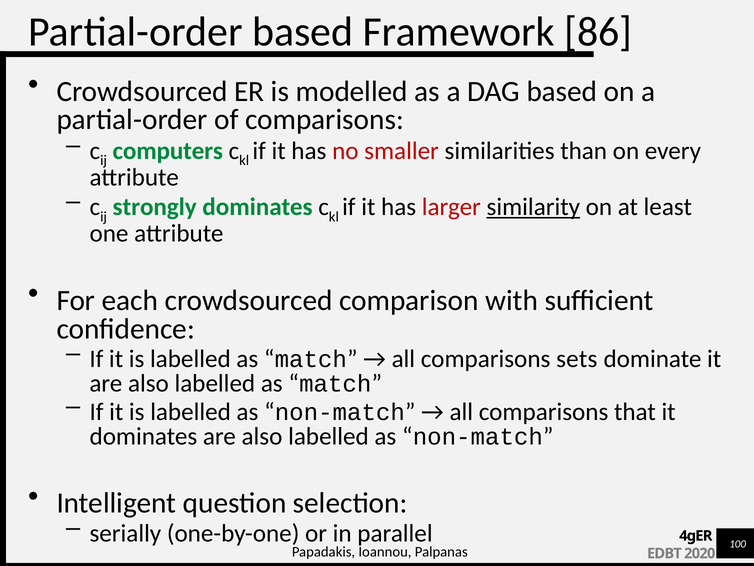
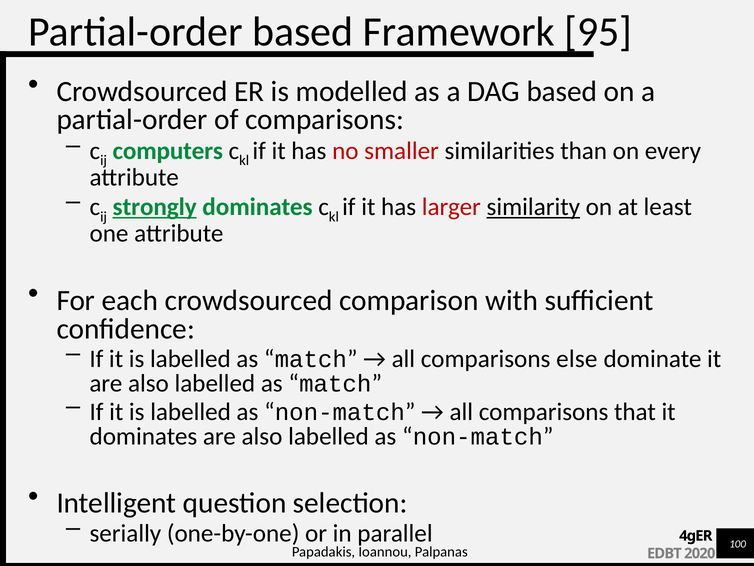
86: 86 -> 95 (598, 32)
strongly underline: none -> present (155, 207)
sets: sets -> else (577, 359)
